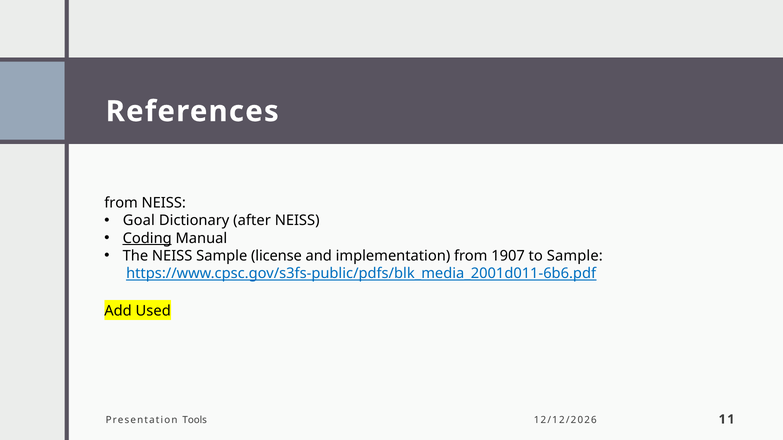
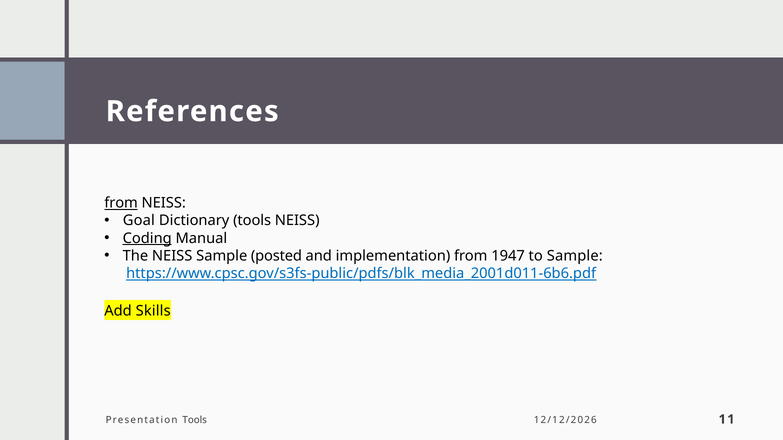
from underline: none -> present (121, 203)
Dictionary after: after -> tools (252, 221)
license: license -> posted (276, 256)
1907: 1907 -> 1947 (508, 256)
Used: Used -> Skills (153, 311)
